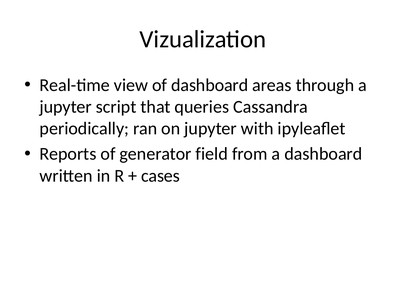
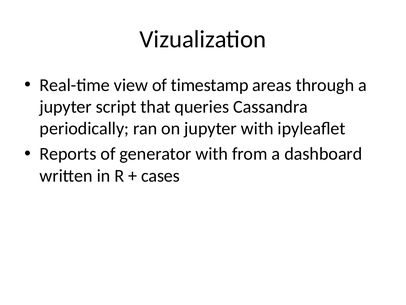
of dashboard: dashboard -> timestamp (210, 85)
generator field: field -> with (212, 154)
